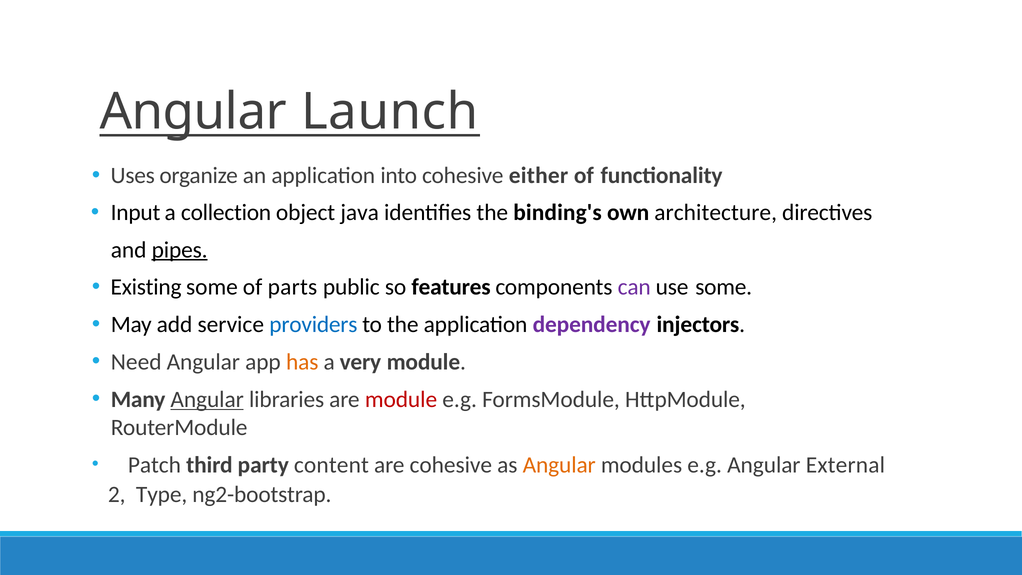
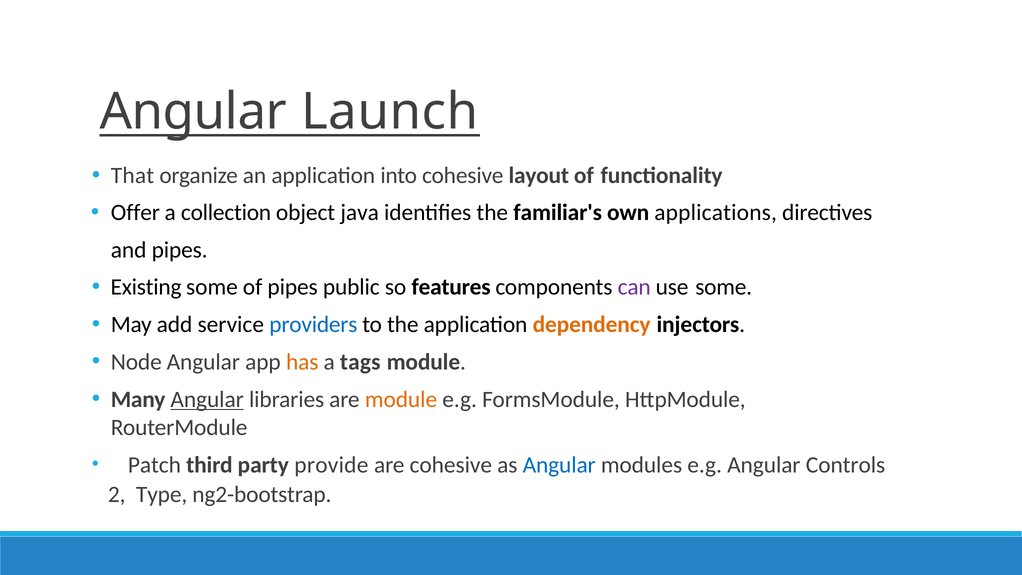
Uses: Uses -> That (133, 176)
either: either -> layout (539, 176)
Input: Input -> Offer (135, 213)
binding's: binding's -> familiar's (558, 213)
architecture: architecture -> applications (716, 213)
pipes underline: present -> none (180, 250)
of parts: parts -> pipes (293, 287)
dependency colour: purple -> orange (592, 325)
Need: Need -> Node (136, 362)
very: very -> tags (360, 362)
module colour: red -> orange (401, 399)
content: content -> provide (331, 465)
Angular colour: orange -> blue (559, 465)
External: External -> Controls (846, 465)
